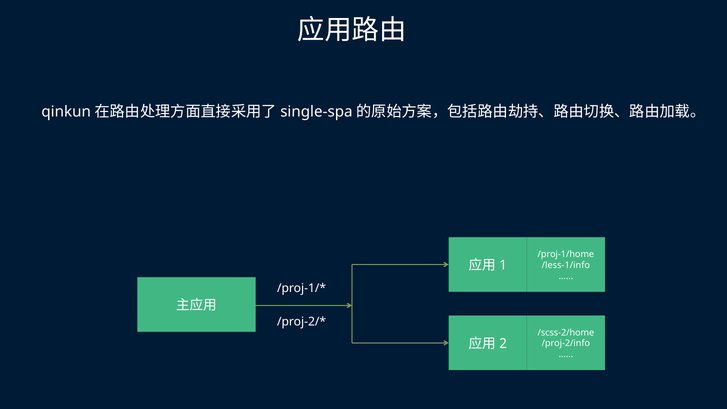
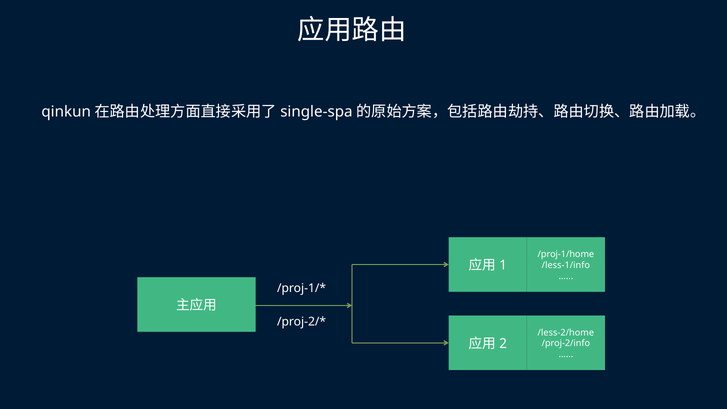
/scss-2/home: /scss-2/home -> /less-2/home (566, 333)
